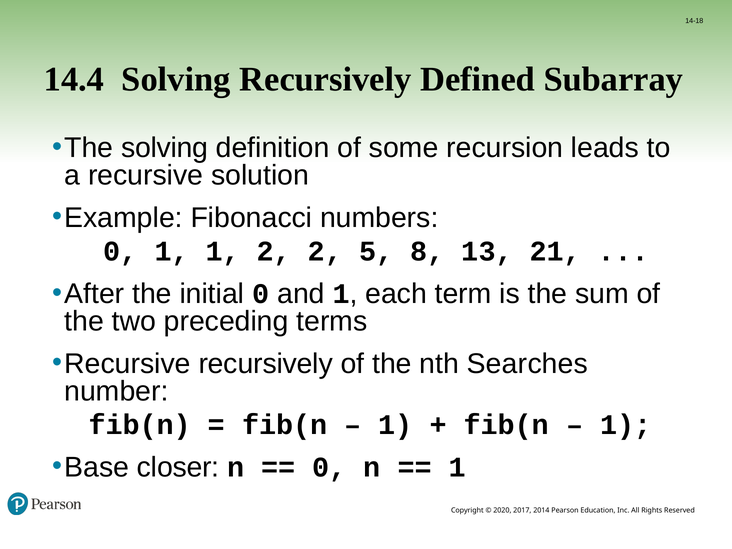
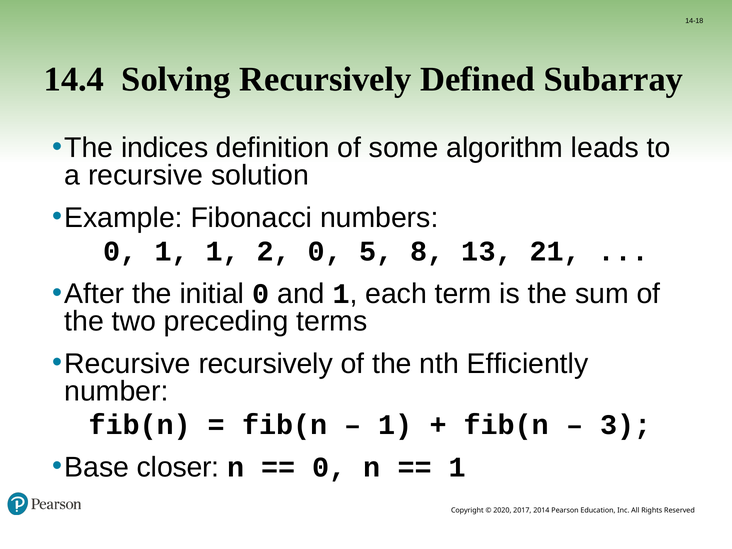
The solving: solving -> indices (165, 148)
recursion: recursion -> algorithm (505, 148)
2 2: 2 -> 0 (325, 251)
Searches: Searches -> Efficiently (528, 364)
1: 1 -> 3 (626, 425)
